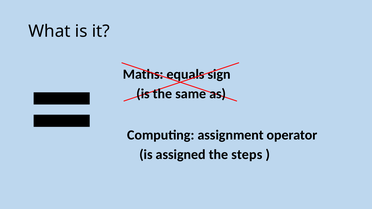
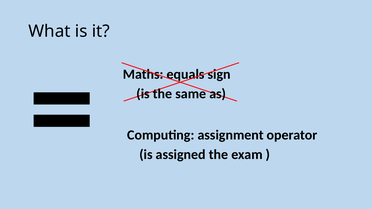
steps: steps -> exam (247, 155)
